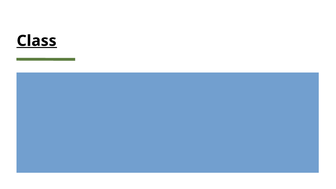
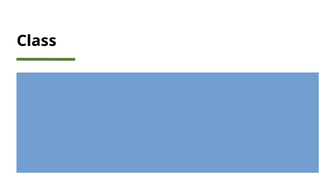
Class underline: present -> none (37, 41)
